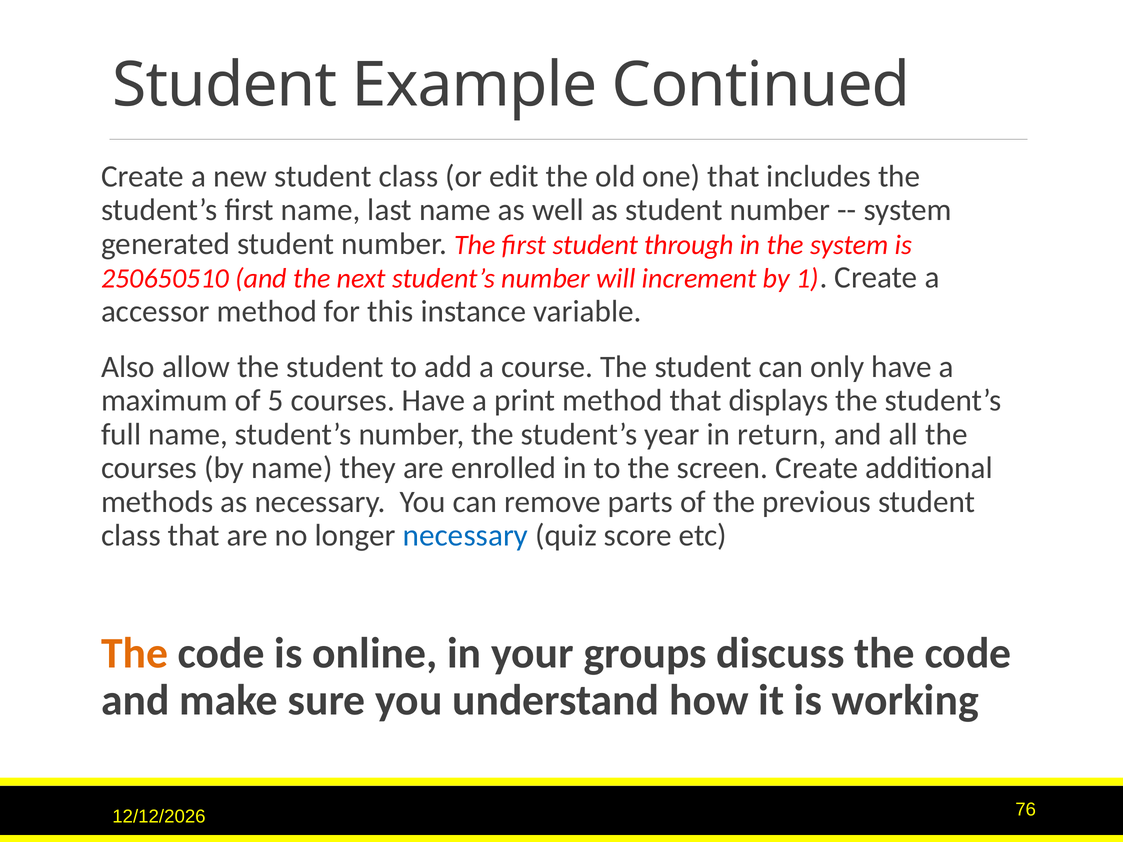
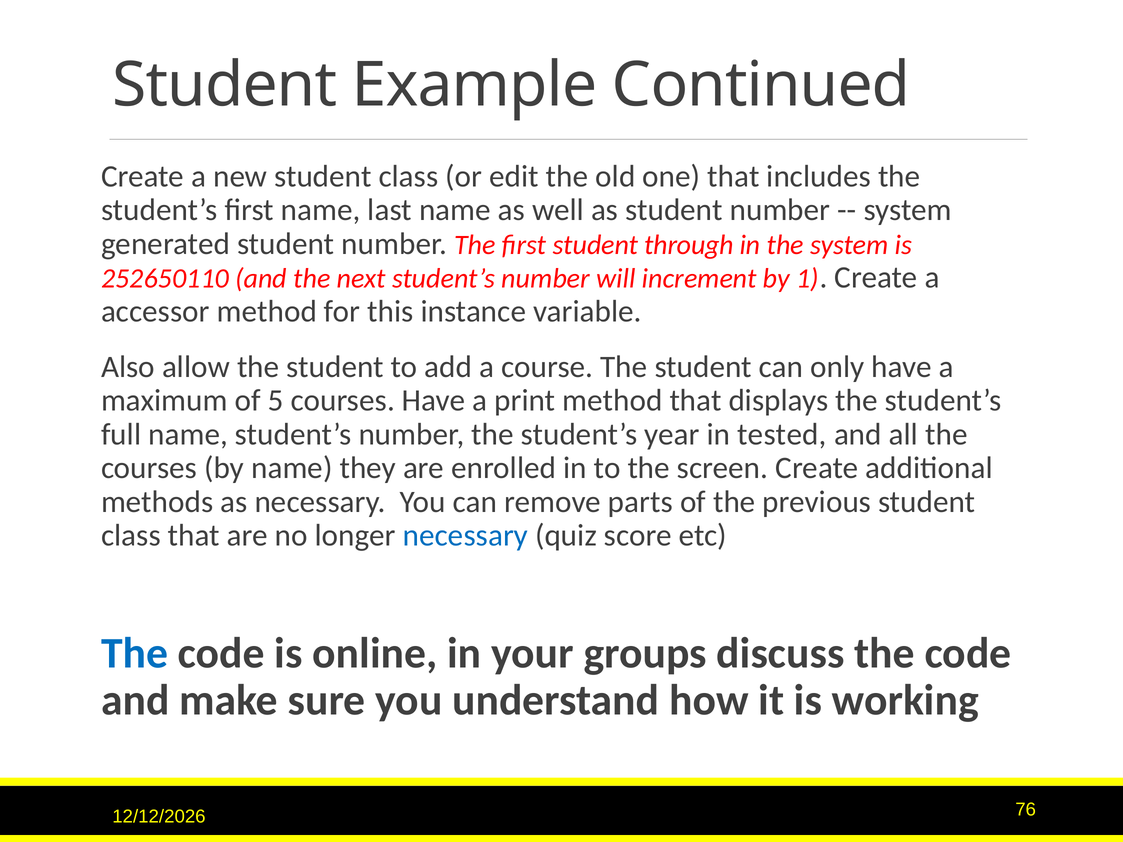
250650510: 250650510 -> 252650110 (165, 279)
return: return -> tested (782, 434)
The colour: orange -> blue (135, 653)
